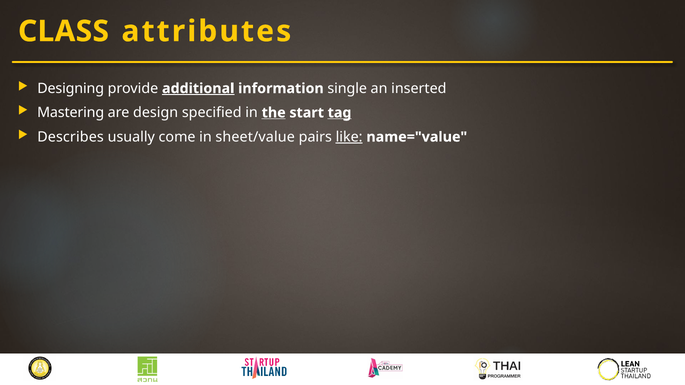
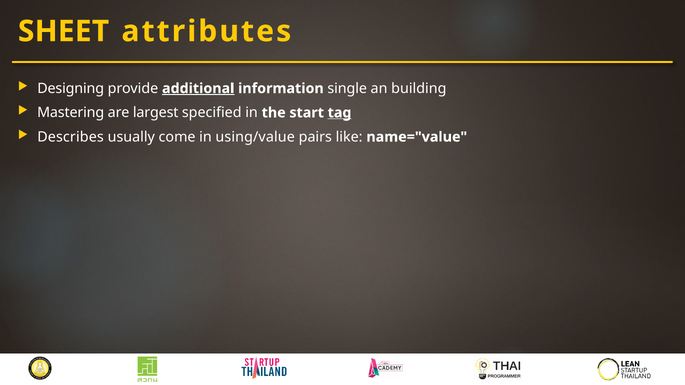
CLASS: CLASS -> SHEET (64, 31)
inserted: inserted -> building (419, 88)
design: design -> largest (156, 113)
the underline: present -> none (274, 113)
sheet/value: sheet/value -> using/value (255, 137)
like underline: present -> none (349, 137)
